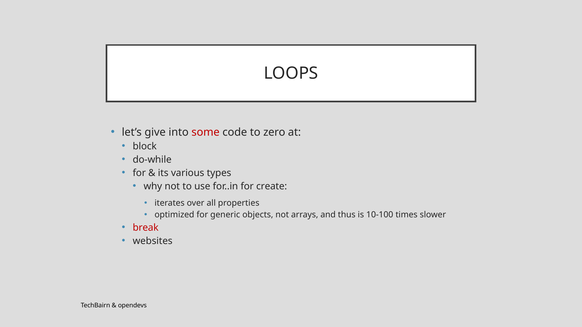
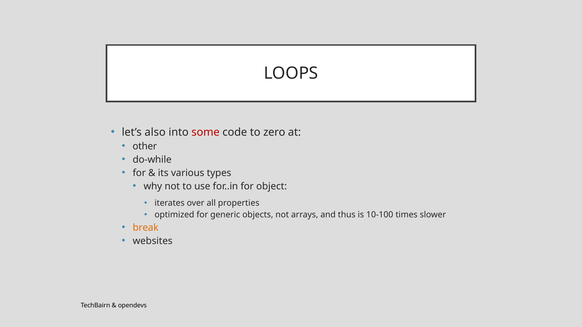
give: give -> also (155, 132)
block: block -> other (145, 146)
create: create -> object (272, 186)
break colour: red -> orange (146, 228)
